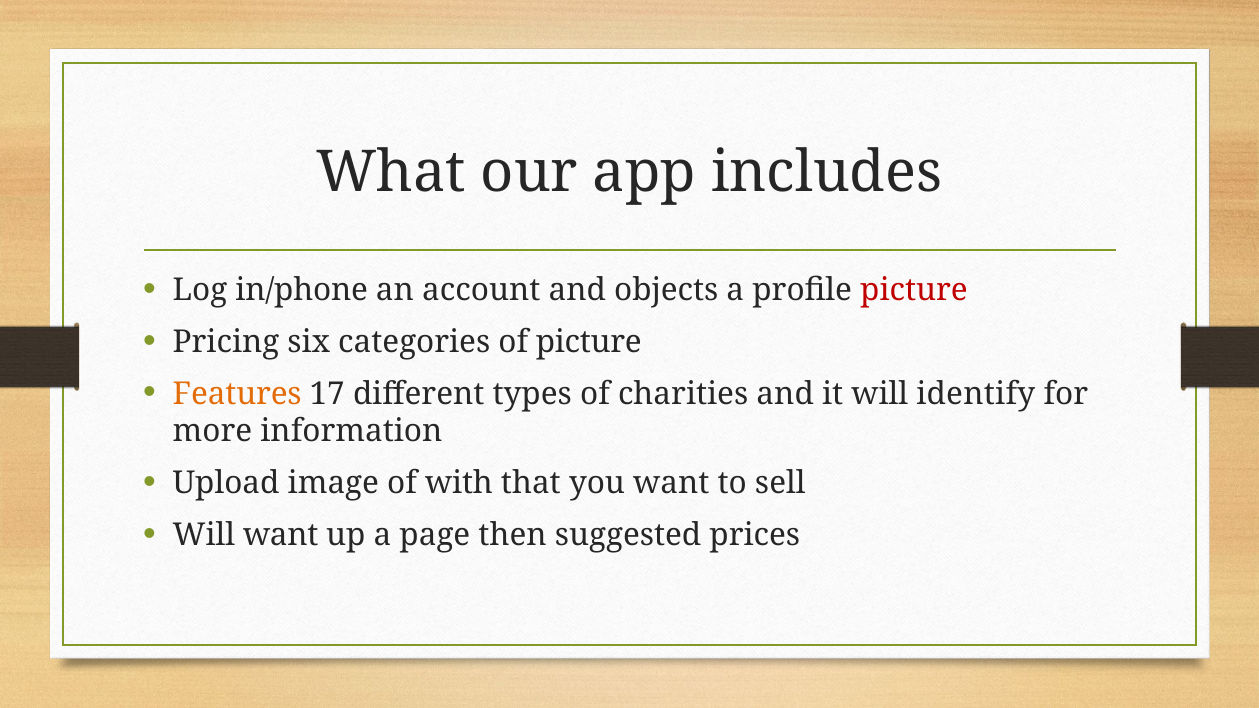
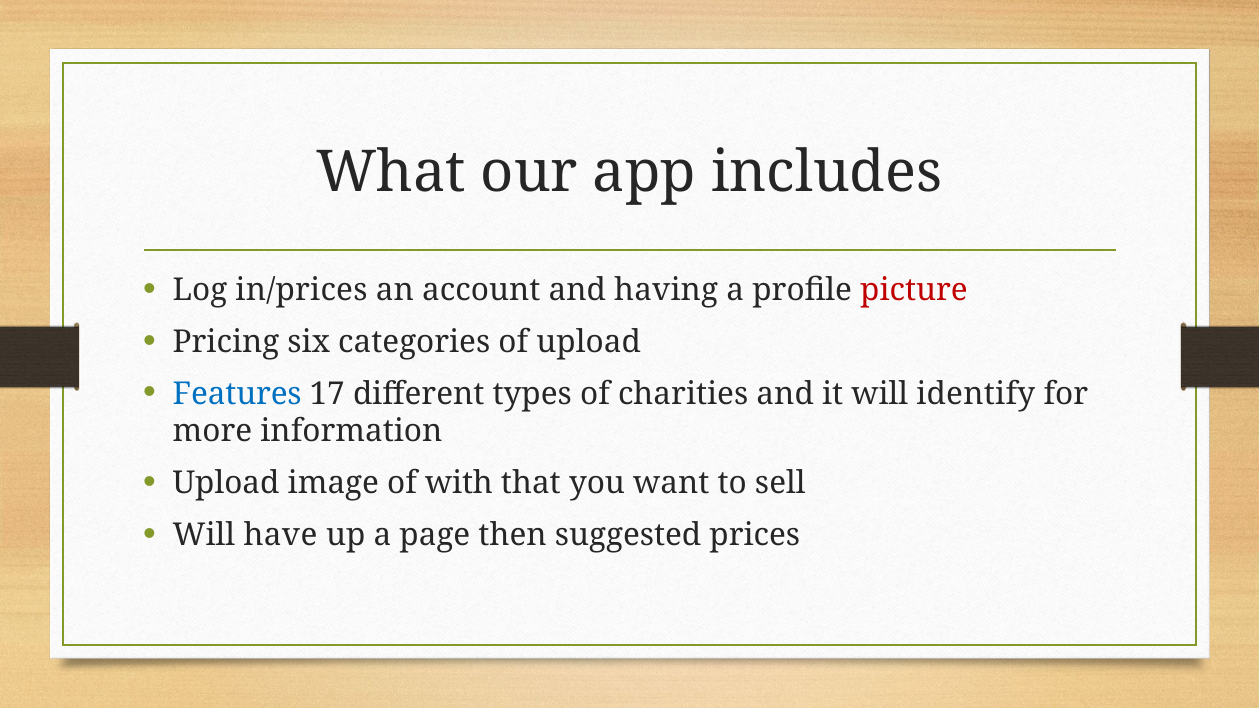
in/phone: in/phone -> in/prices (301, 290)
objects: objects -> having (666, 290)
of picture: picture -> upload (589, 342)
Features colour: orange -> blue (237, 394)
Will want: want -> have (281, 535)
